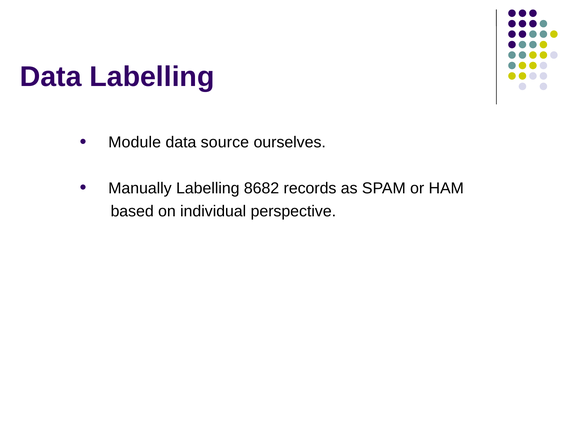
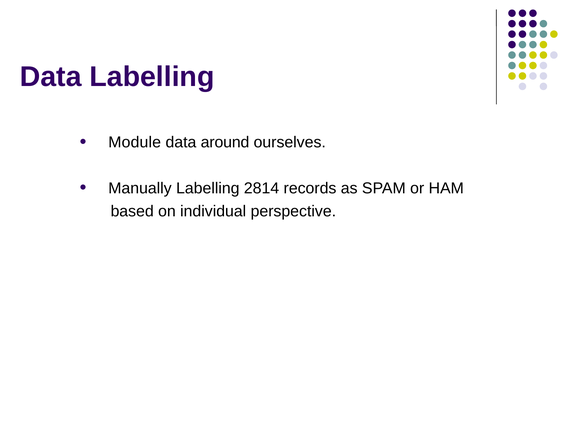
source: source -> around (225, 142)
8682: 8682 -> 2814 (262, 188)
